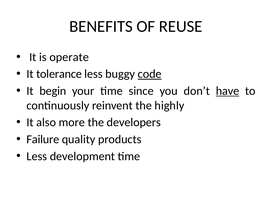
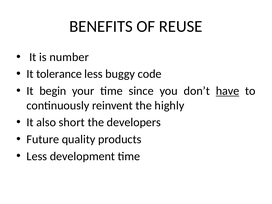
operate: operate -> number (69, 57)
code underline: present -> none (150, 74)
more: more -> short (72, 122)
Failure: Failure -> Future (43, 139)
